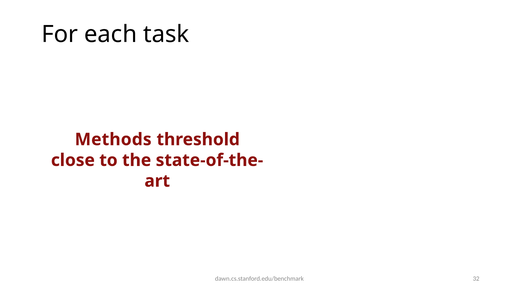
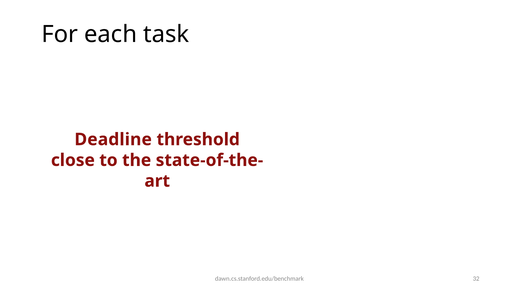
Methods: Methods -> Deadline (113, 139)
